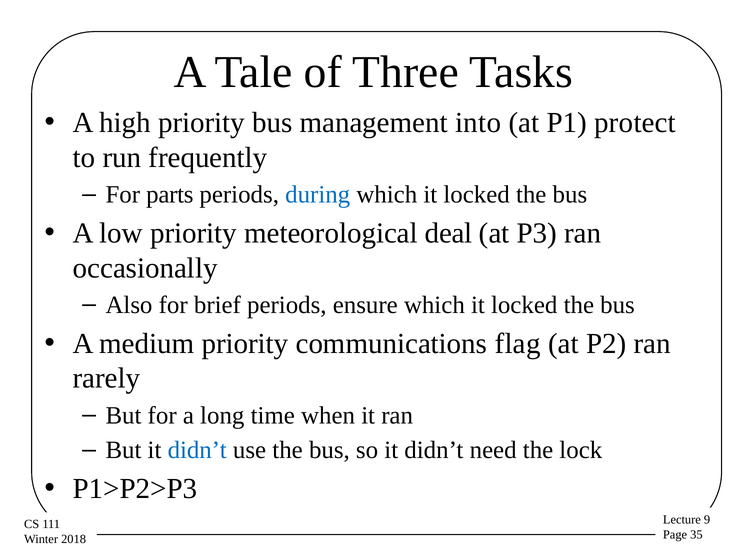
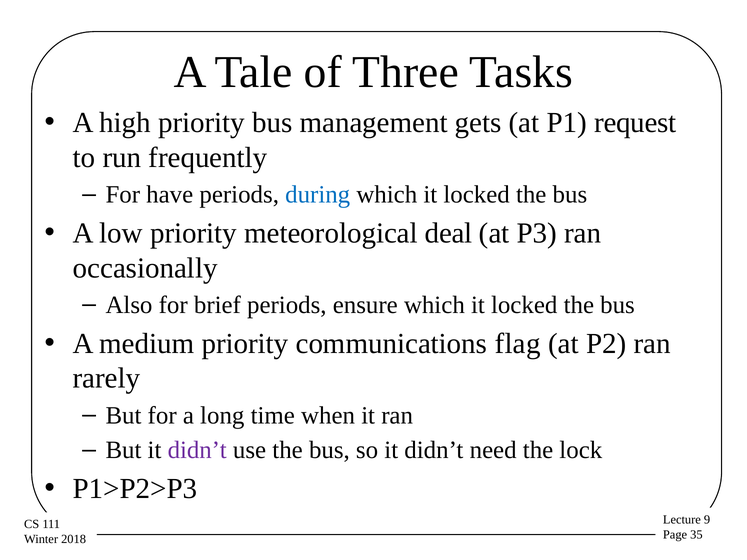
into: into -> gets (478, 123)
protect: protect -> request (635, 123)
parts: parts -> have (170, 195)
didn’t colour: blue -> purple (197, 450)
